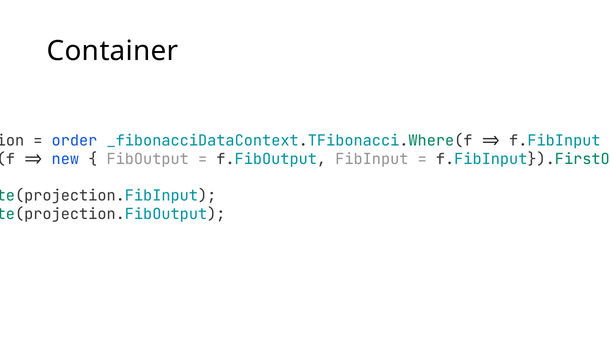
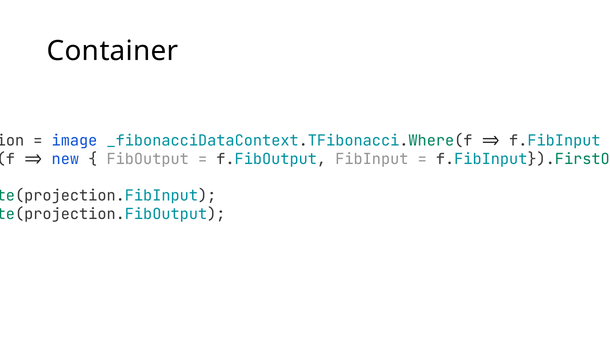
order: order -> image (74, 141)
